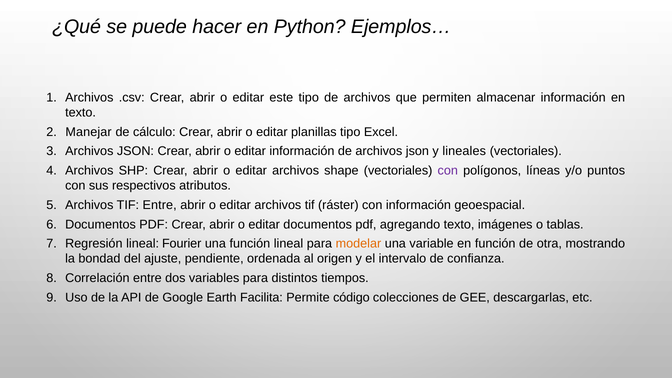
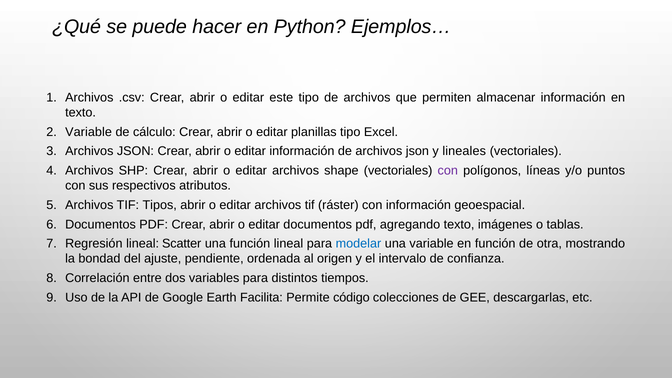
Manejar: Manejar -> Variable (89, 132)
TIF Entre: Entre -> Tipos (160, 205)
Fourier: Fourier -> Scatter (182, 244)
modelar colour: orange -> blue (358, 244)
